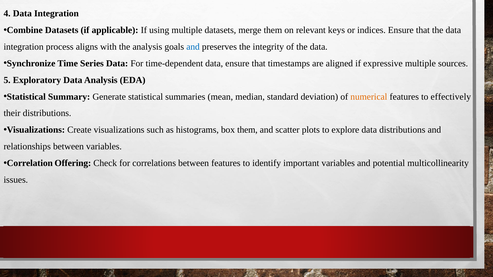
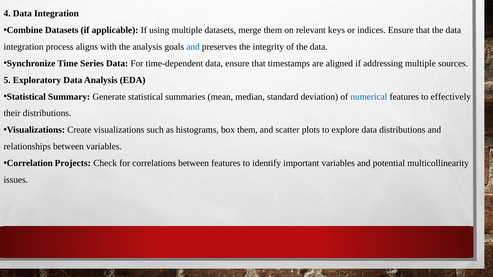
expressive: expressive -> addressing (383, 63)
numerical colour: orange -> blue (369, 97)
Offering: Offering -> Projects (73, 163)
